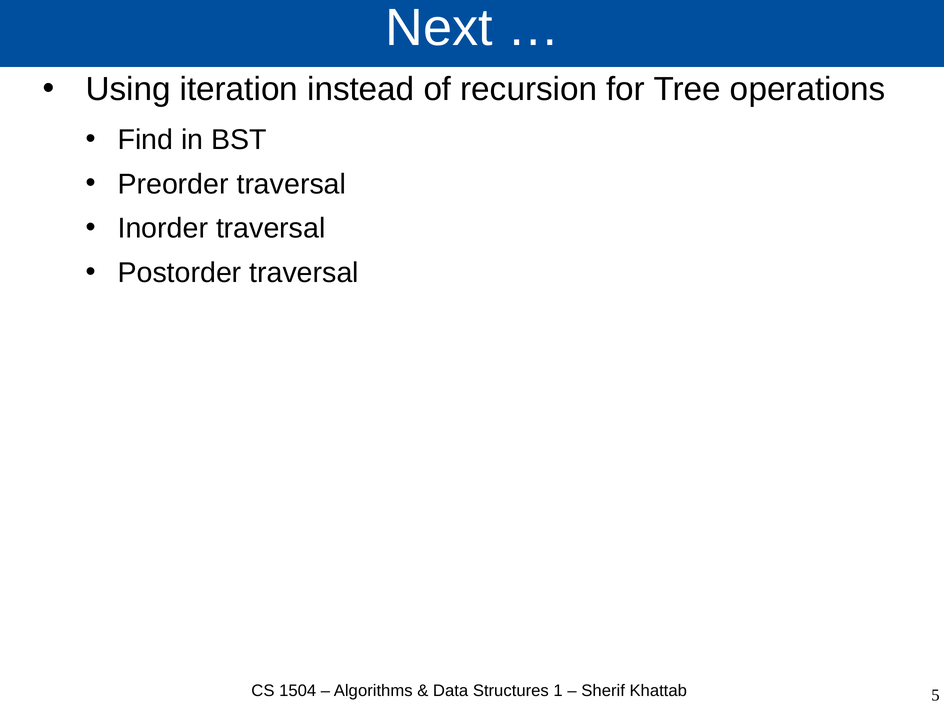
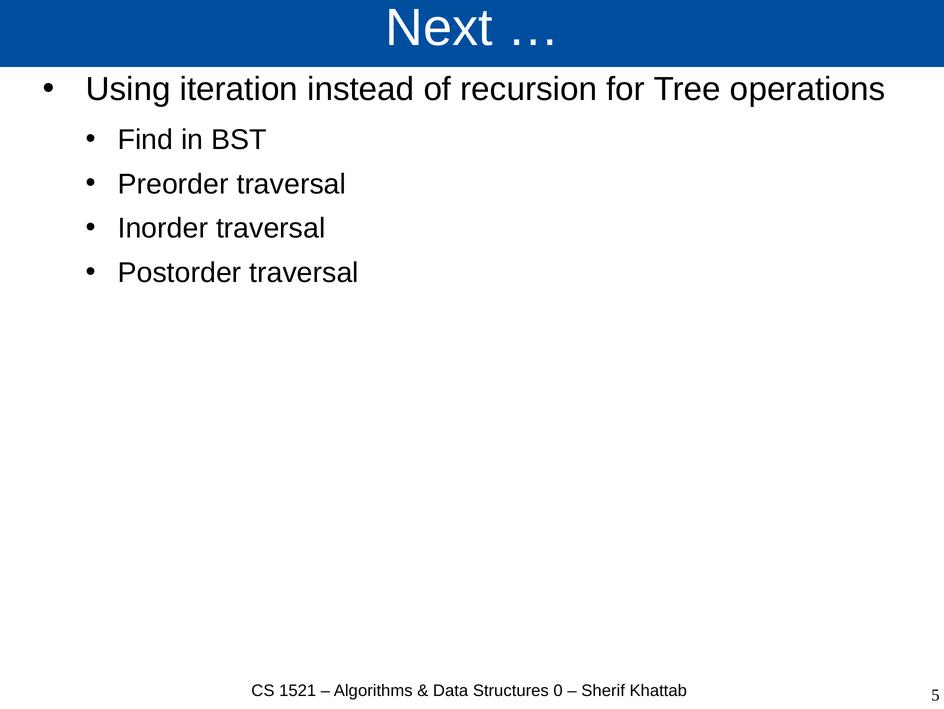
1504: 1504 -> 1521 (298, 690)
1: 1 -> 0 (558, 690)
